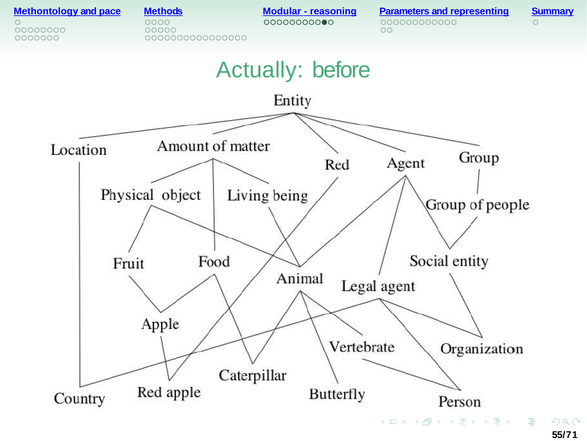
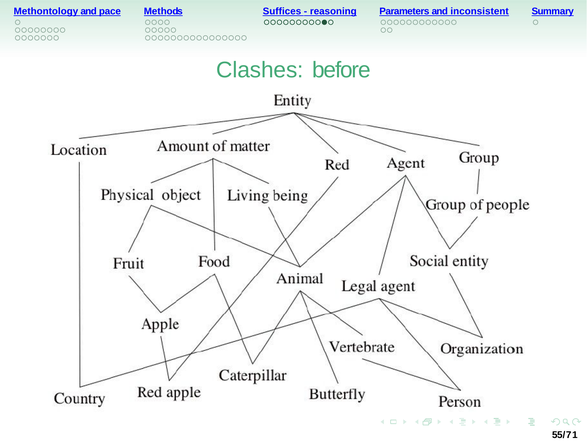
Modular: Modular -> Suffices (282, 11)
representing: representing -> inconsistent (480, 11)
Actually: Actually -> Clashes (260, 70)
